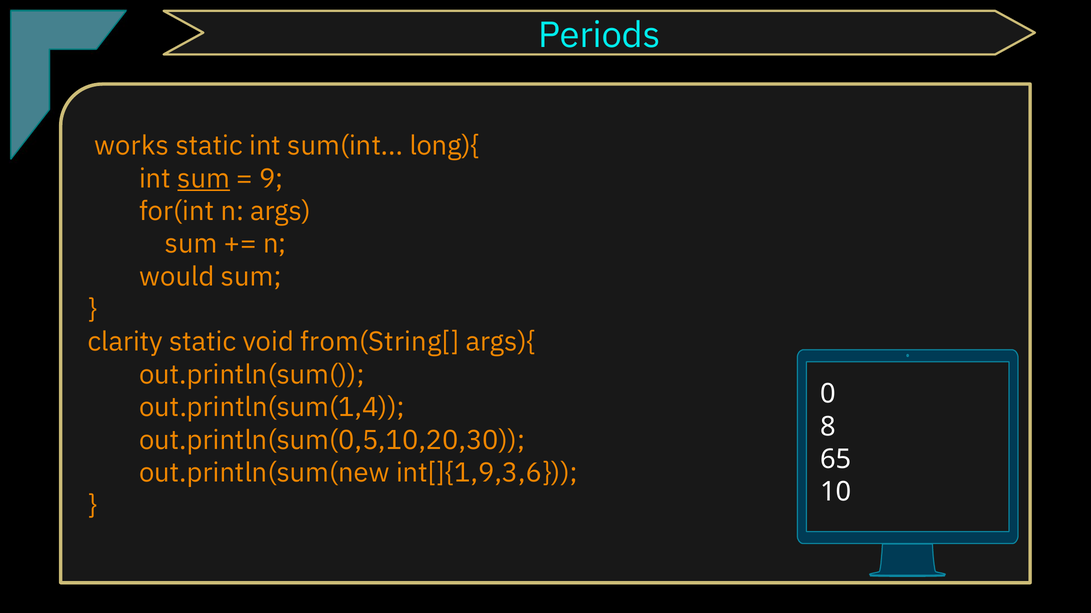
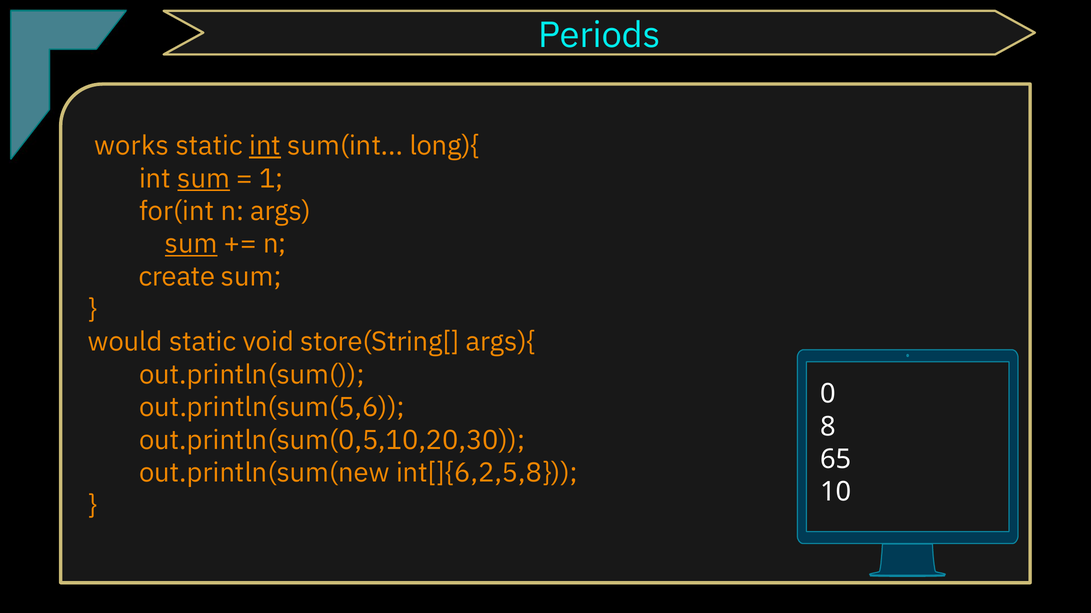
int underline: none -> present (265, 146)
9: 9 -> 1 (271, 179)
sum underline: none -> present (191, 244)
would: would -> create (177, 277)
clarity: clarity -> would (125, 342)
from(String[: from(String[ -> store(String[ (380, 342)
out.println(sum(1,4: out.println(sum(1,4 -> out.println(sum(5,6 (272, 408)
int[]{1,9,3,6: int[]{1,9,3,6 -> int[]{6,2,5,8 (487, 473)
